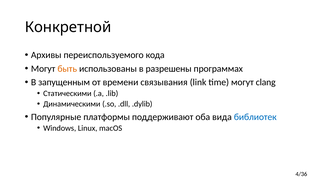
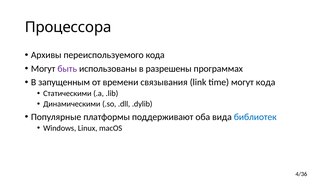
Конкретной: Конкретной -> Процессора (68, 27)
быть colour: orange -> purple (67, 69)
могут clang: clang -> кода (266, 82)
